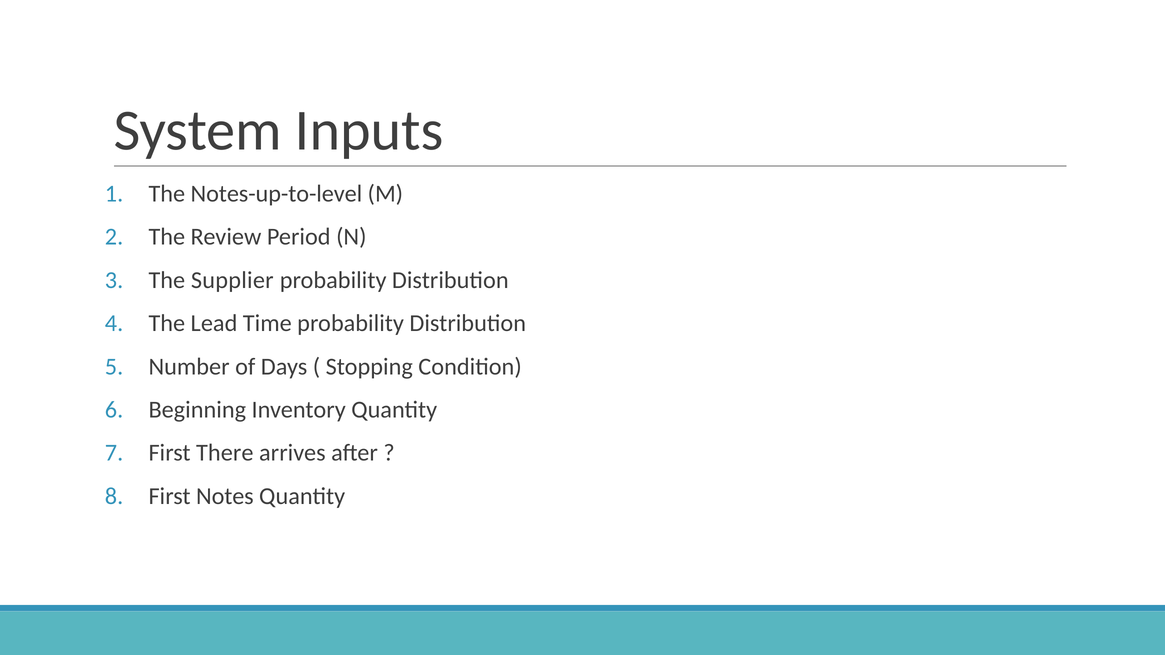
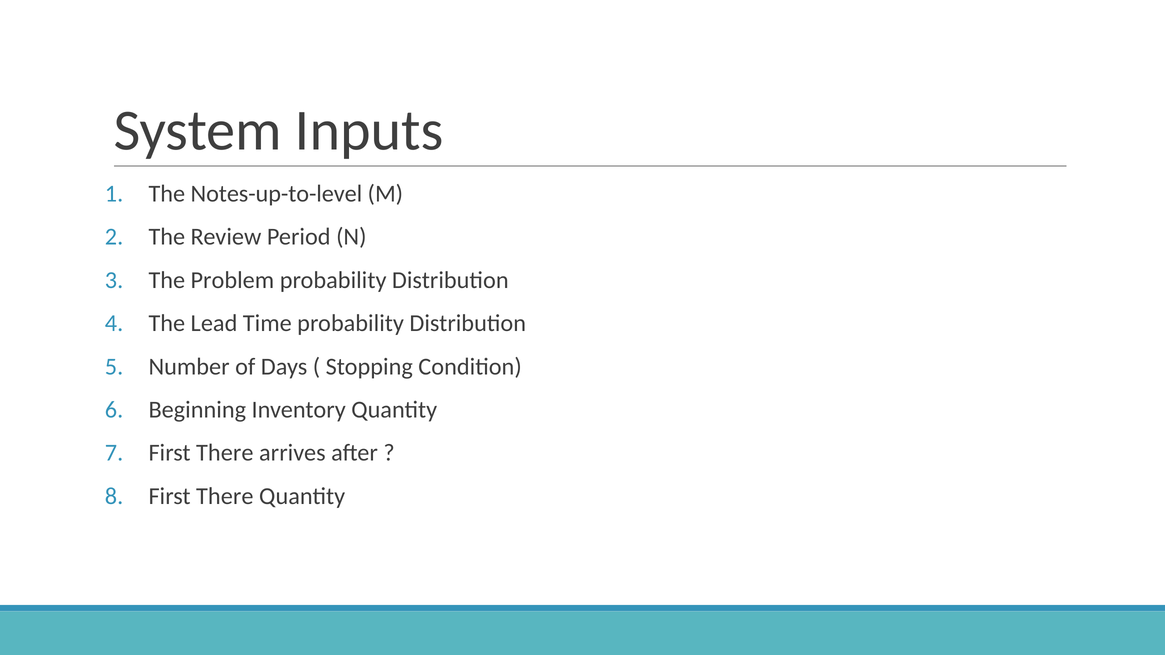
Supplier: Supplier -> Problem (232, 280)
Notes: Notes -> There (225, 496)
